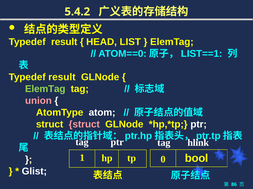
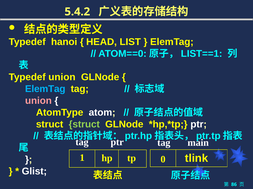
result: result -> hanoi (64, 42)
result: result -> union (62, 77)
ElemTag colour: light green -> light blue (45, 89)
struct colour: pink -> light green (84, 125)
hlink: hlink -> main (198, 143)
bool: bool -> tlink (197, 159)
